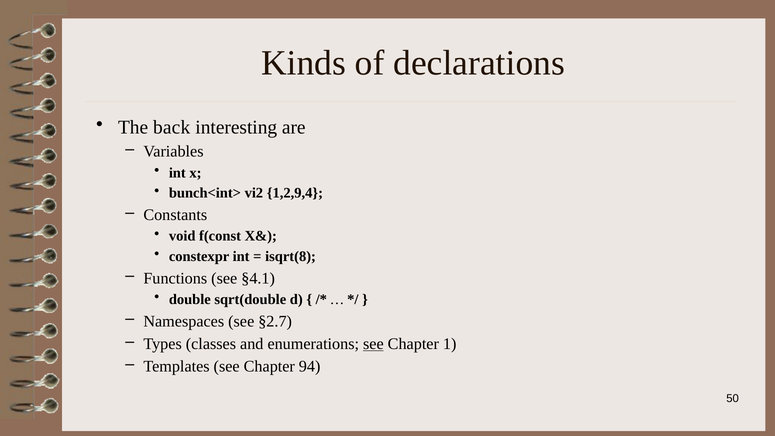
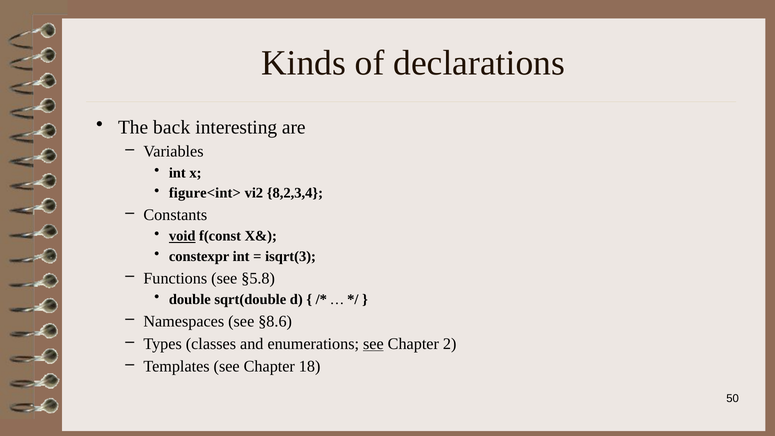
bunch<int>: bunch<int> -> figure<int> (205, 193)
1,2,9,4: 1,2,9,4 -> 8,2,3,4 (295, 193)
void underline: none -> present (182, 236)
isqrt(8: isqrt(8 -> isqrt(3 (291, 256)
§4.1: §4.1 -> §5.8 (258, 278)
§2.7: §2.7 -> §8.6 (275, 321)
1: 1 -> 2 (450, 344)
94: 94 -> 18 (310, 366)
